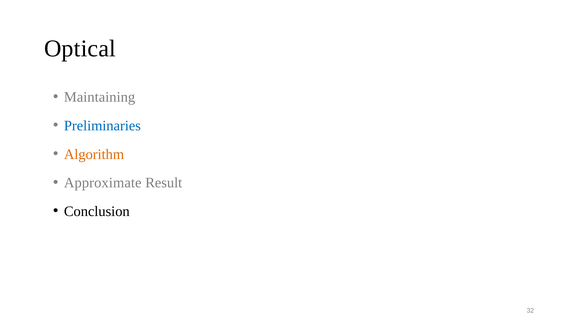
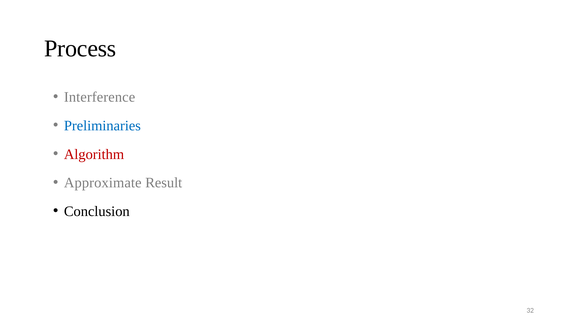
Optical: Optical -> Process (80, 49)
Maintaining: Maintaining -> Interference (100, 97)
Algorithm colour: orange -> red (94, 154)
